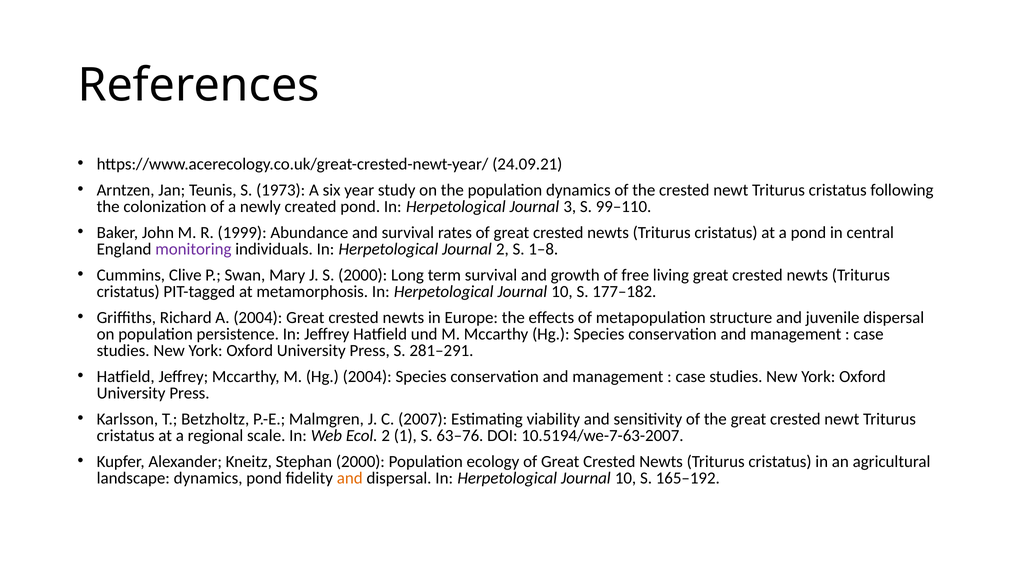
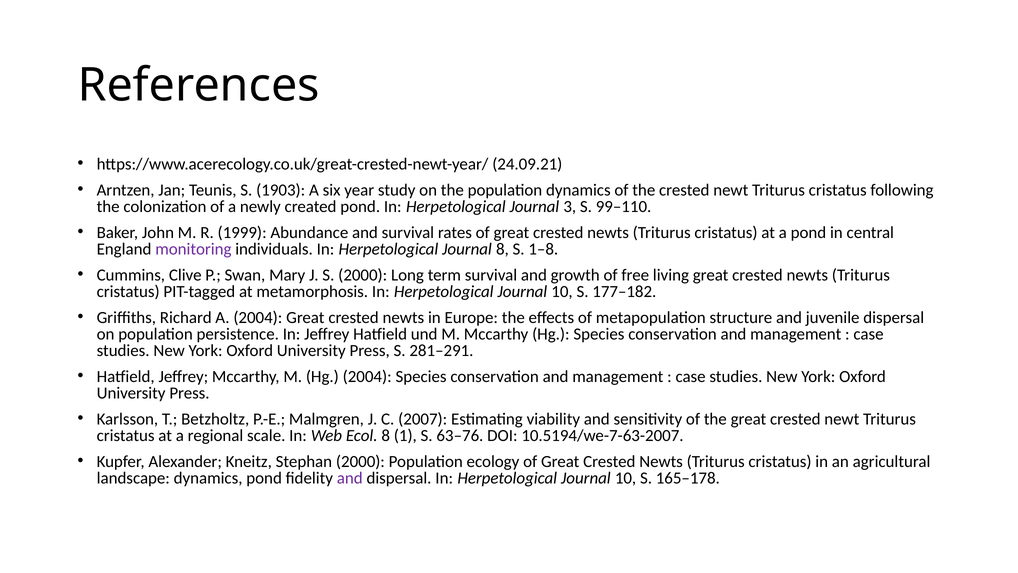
1973: 1973 -> 1903 (281, 190)
Journal 2: 2 -> 8 (502, 249)
Ecol 2: 2 -> 8 (386, 435)
and colour: orange -> purple (350, 478)
165–192: 165–192 -> 165–178 (688, 478)
